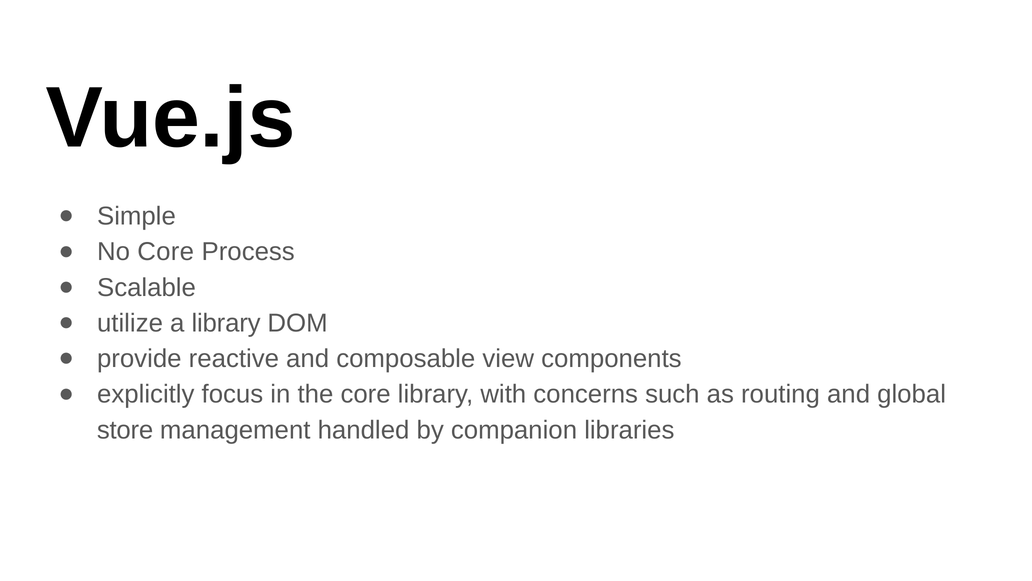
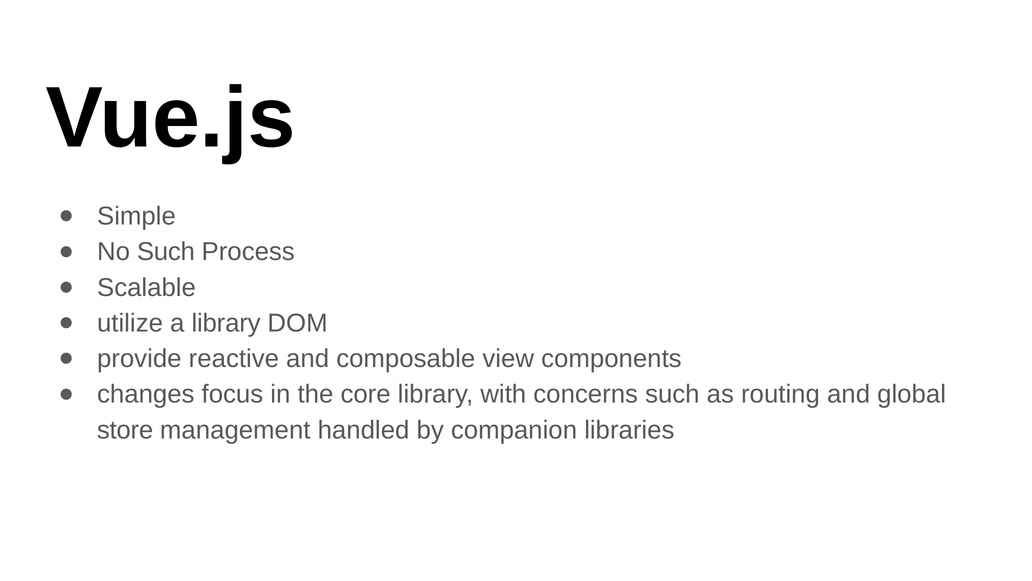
No Core: Core -> Such (166, 252)
explicitly: explicitly -> changes (146, 394)
